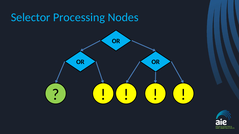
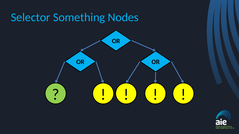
Processing: Processing -> Something (79, 17)
